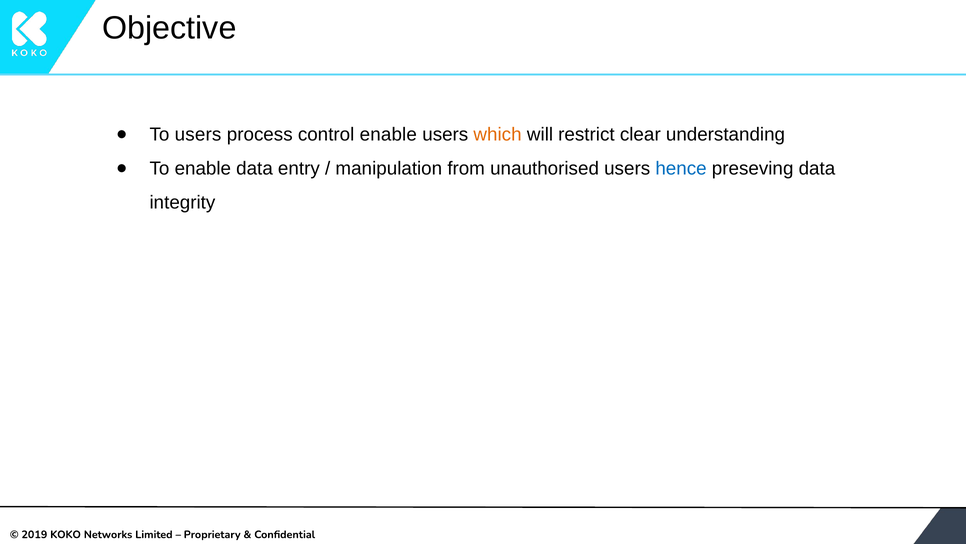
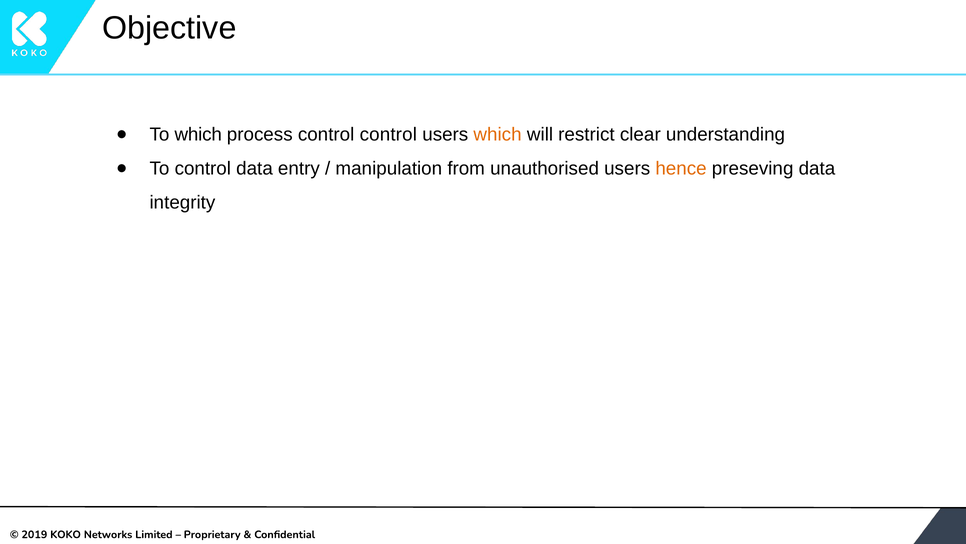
To users: users -> which (198, 135)
control enable: enable -> control (388, 135)
To enable: enable -> control (203, 168)
hence colour: blue -> orange (681, 168)
